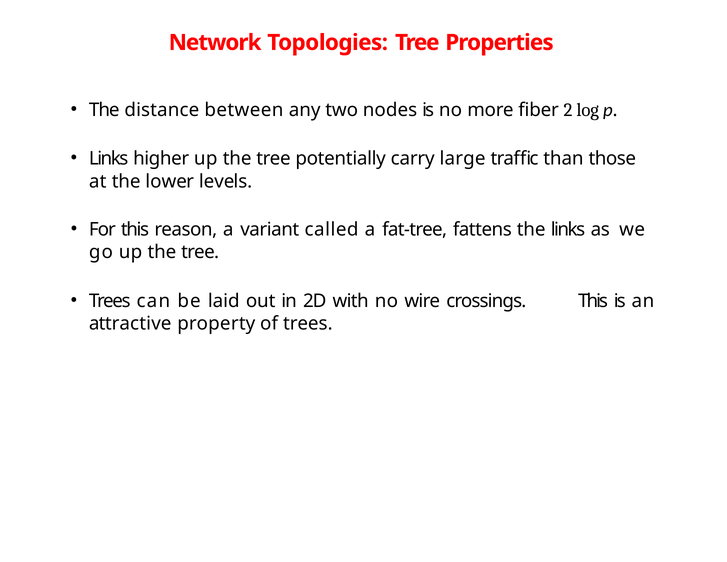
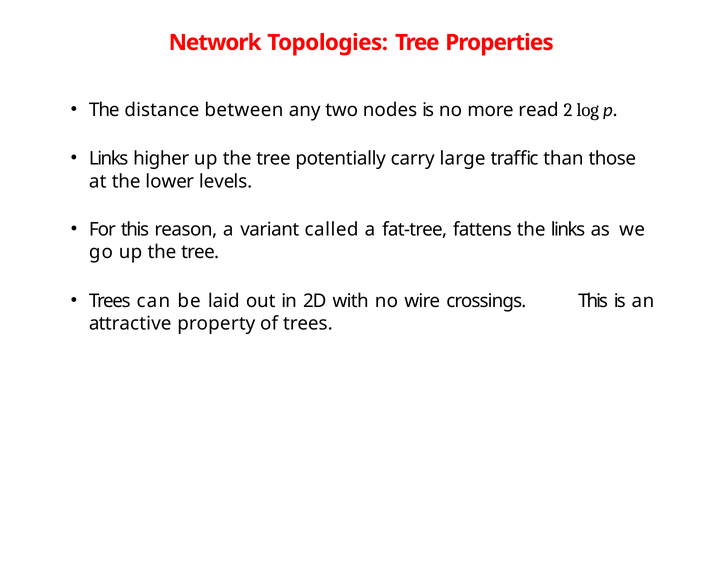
fiber: fiber -> read (539, 110)
